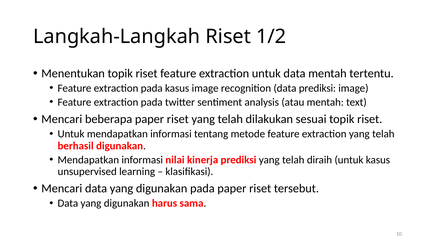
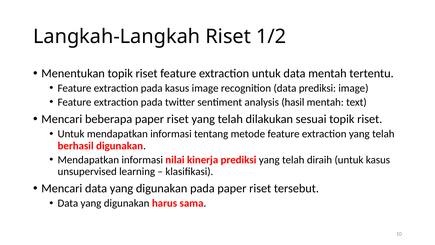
atau: atau -> hasil (293, 102)
